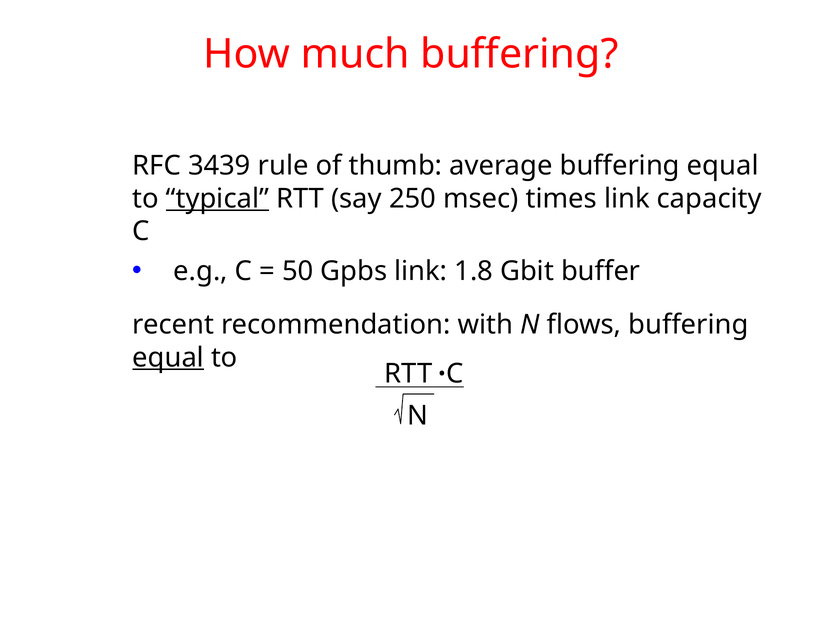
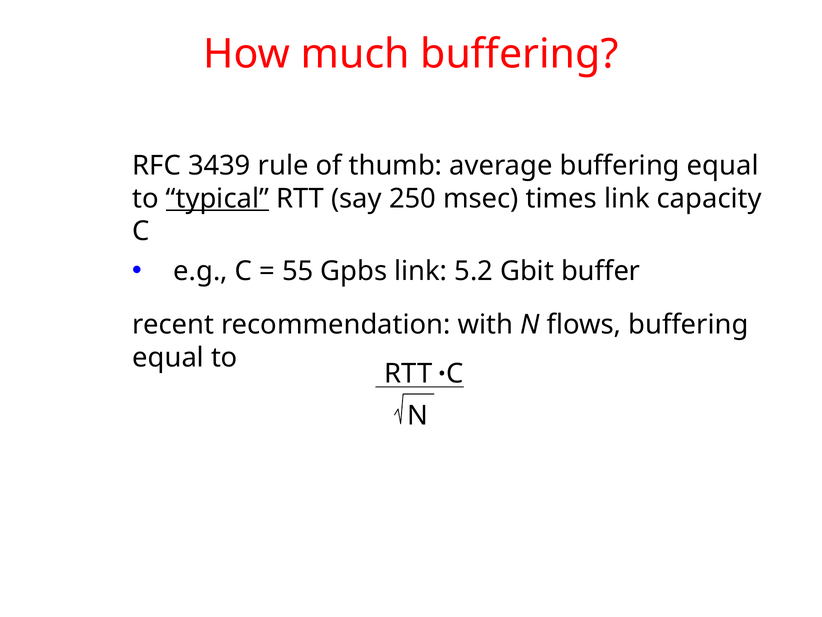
50: 50 -> 55 (298, 271)
1.8: 1.8 -> 5.2 (474, 271)
equal underline: present -> none (168, 357)
